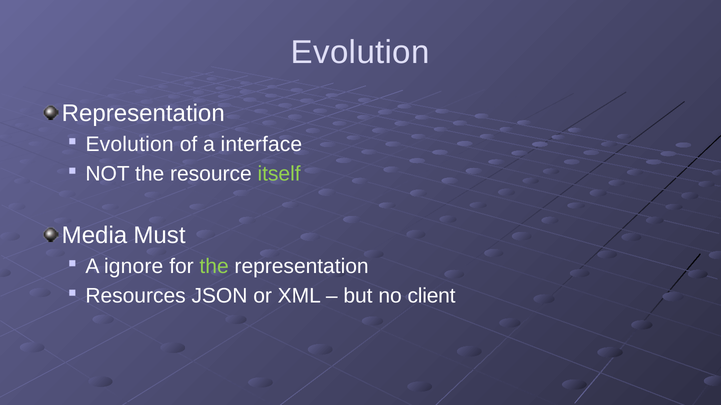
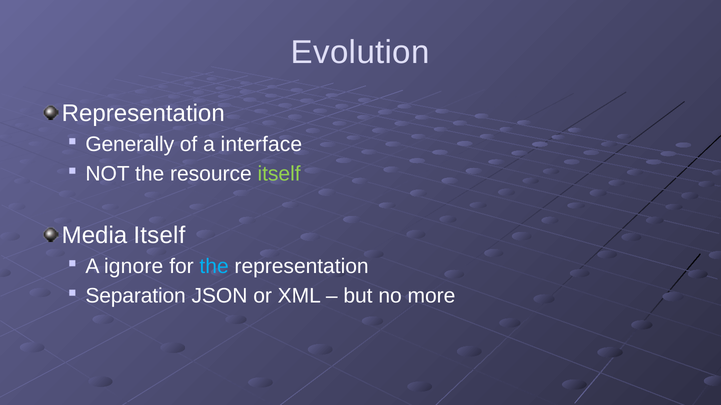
Evolution: Evolution -> Generally (130, 144)
Media Must: Must -> Itself (159, 235)
the colour: light green -> light blue (214, 267)
Resources: Resources -> Separation (136, 296)
client: client -> more (431, 296)
